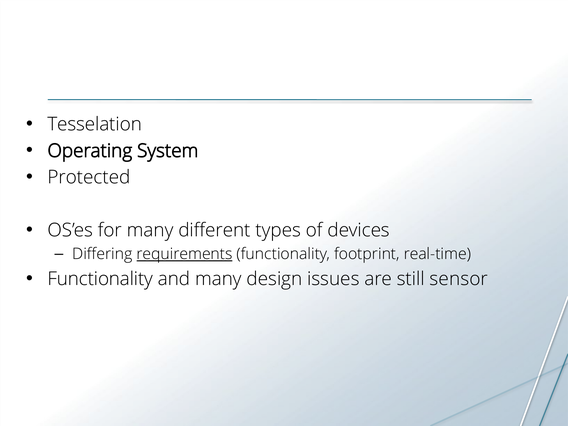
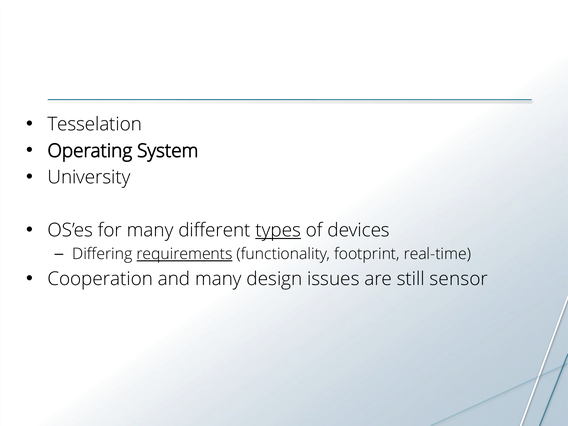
Protected: Protected -> University (89, 177)
types underline: none -> present (278, 230)
Functionality: Functionality -> Cooperation (100, 279)
